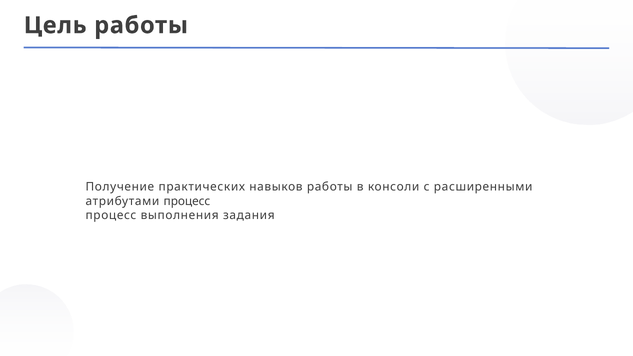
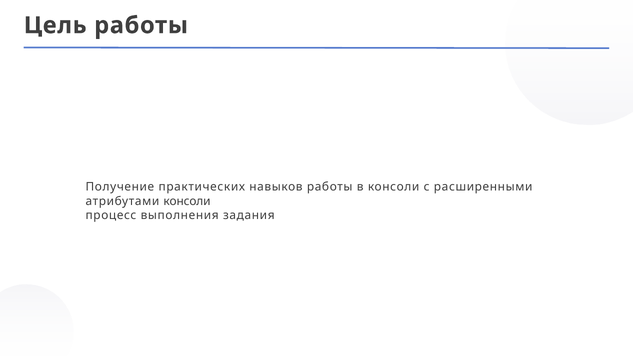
атрибутами процесс: процесс -> консоли (187, 201)
